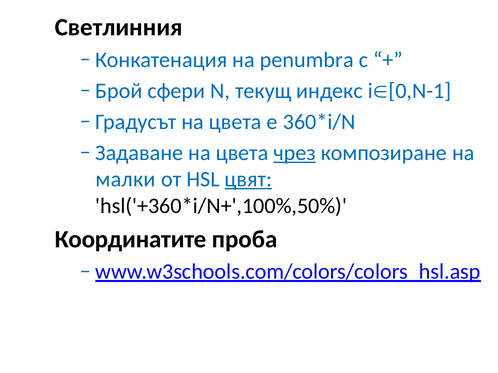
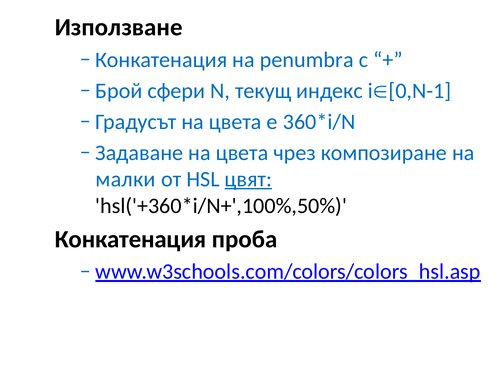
Светлинния: Светлинния -> Използване (119, 27)
чрез underline: present -> none (295, 153)
Координатите: Координатите -> Конкатенация (131, 239)
